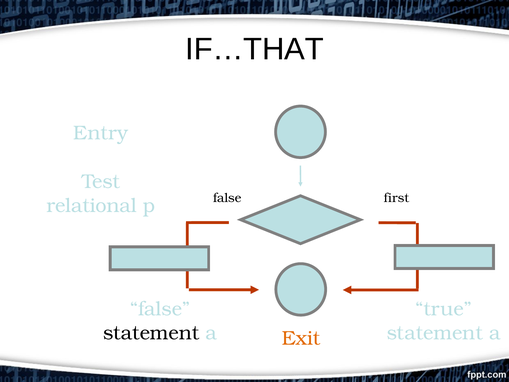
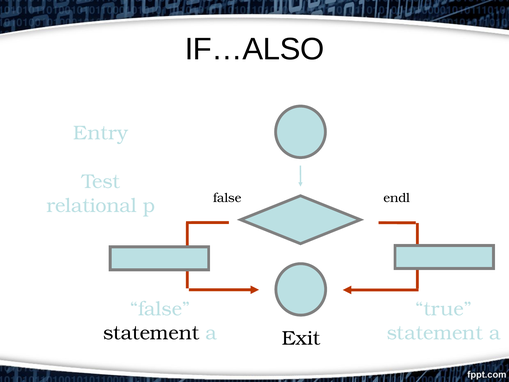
IF…THAT: IF…THAT -> IF…ALSO (255, 49)
first: first -> endl (397, 198)
Exit colour: orange -> black (301, 338)
